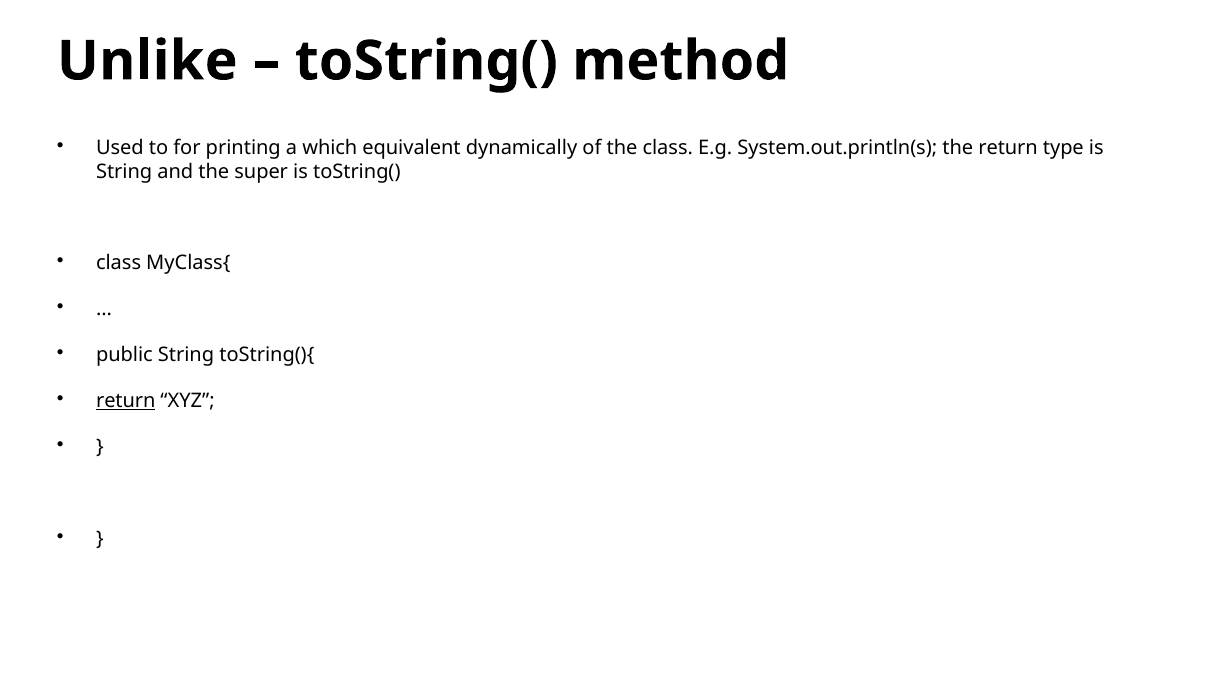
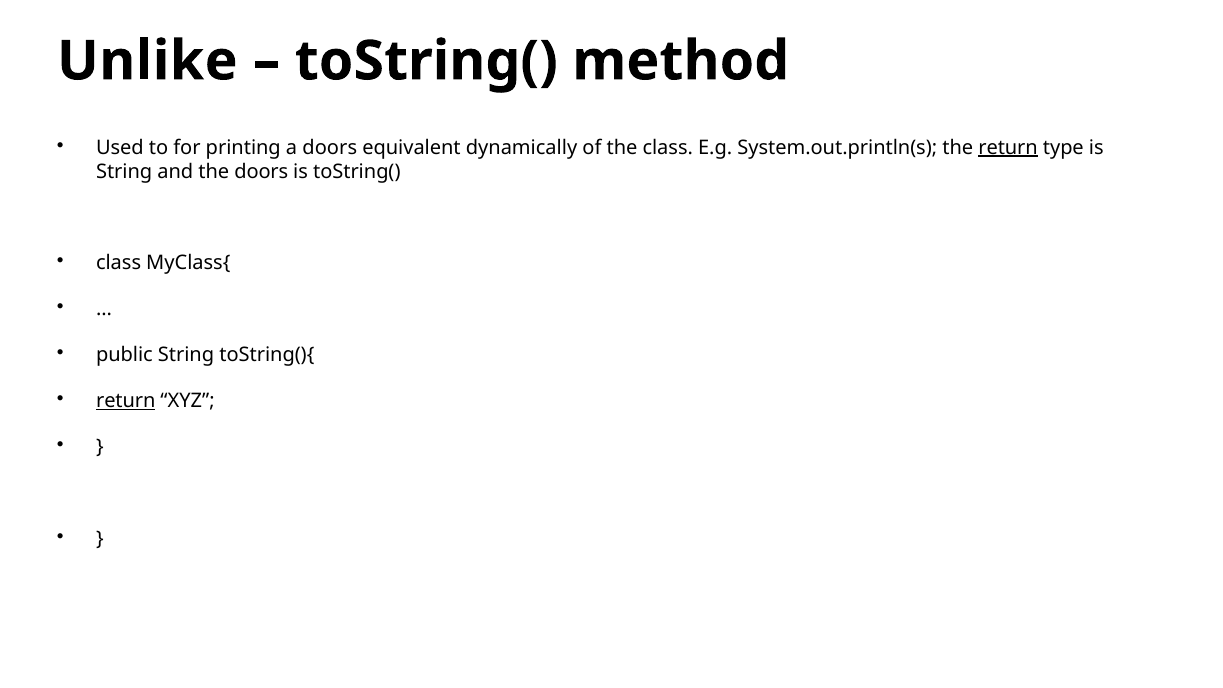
a which: which -> doors (330, 147)
return underline: none -> present (1008, 147)
the super: super -> doors (261, 171)
